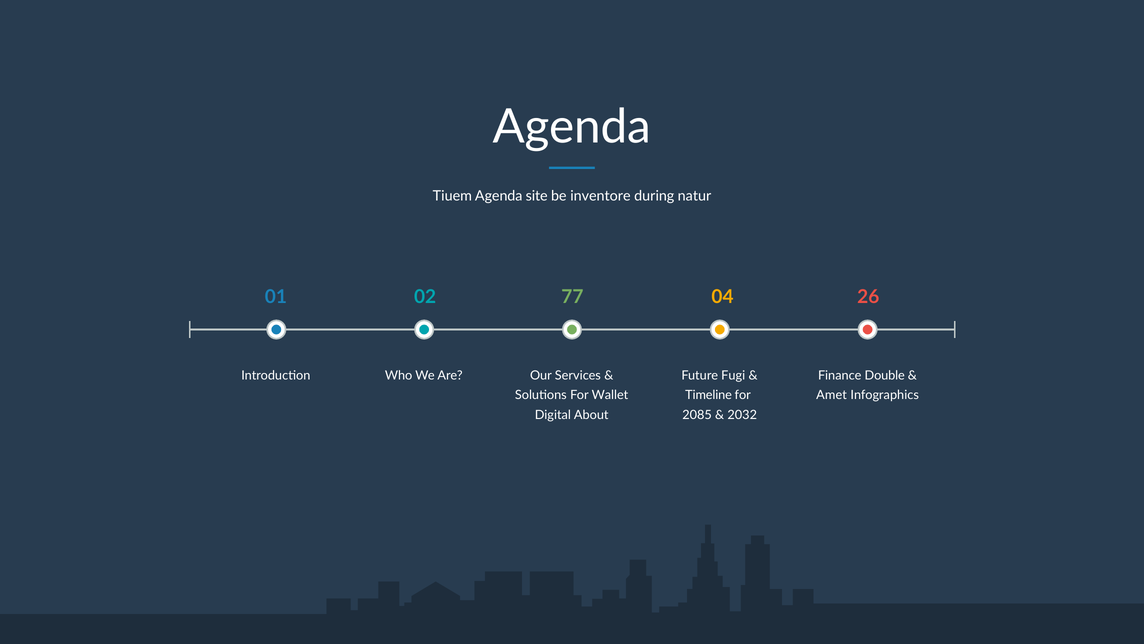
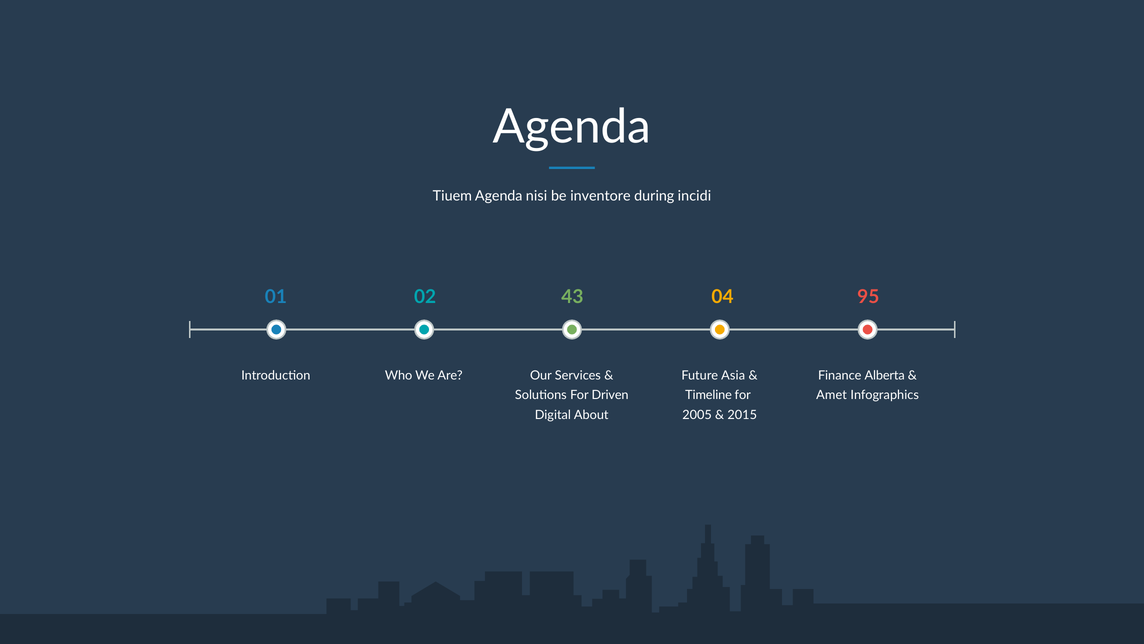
site: site -> nisi (537, 196)
natur: natur -> incidi (694, 196)
77: 77 -> 43 (572, 297)
26: 26 -> 95 (868, 297)
Fugi: Fugi -> Asia (733, 375)
Double: Double -> Alberta (885, 375)
Wallet: Wallet -> Driven (610, 395)
2085: 2085 -> 2005 (697, 415)
2032: 2032 -> 2015 (742, 415)
